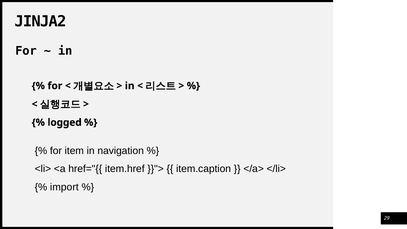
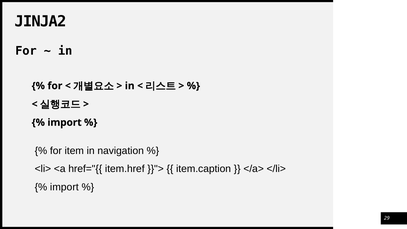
logged: logged -> import (65, 122)
